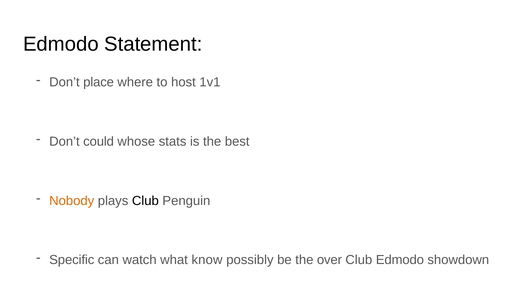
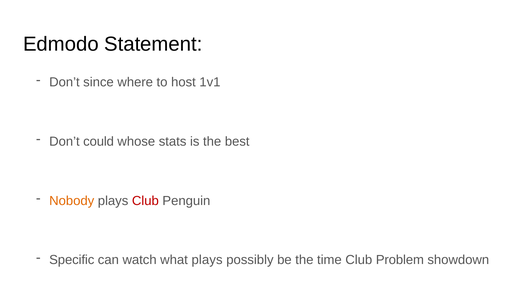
place: place -> since (99, 82)
Club colour: black -> red (145, 201)
what know: know -> plays (207, 260)
over: over -> time (329, 260)
Club Edmodo: Edmodo -> Problem (400, 260)
